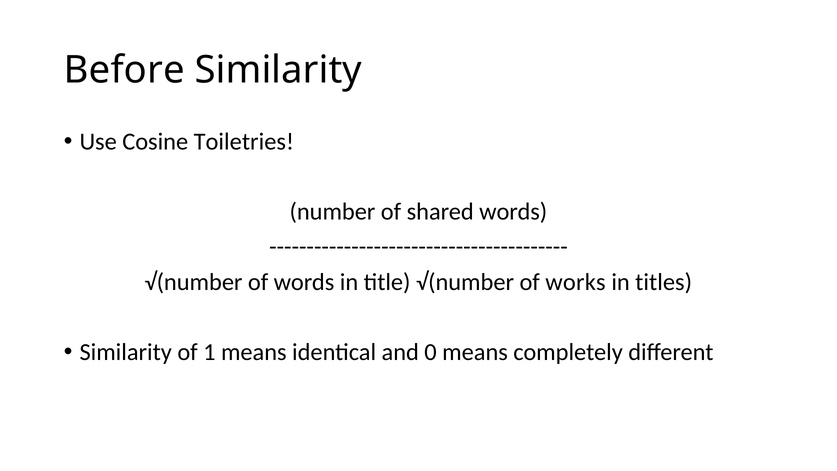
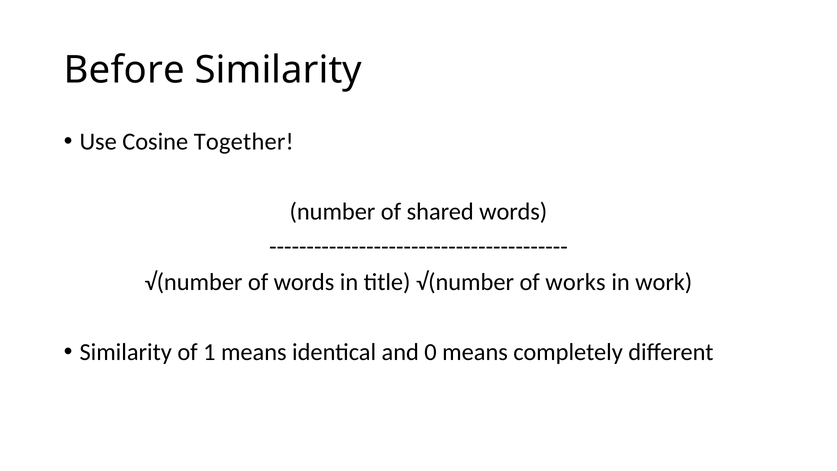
Toiletries: Toiletries -> Together (244, 142)
titles: titles -> work (664, 282)
